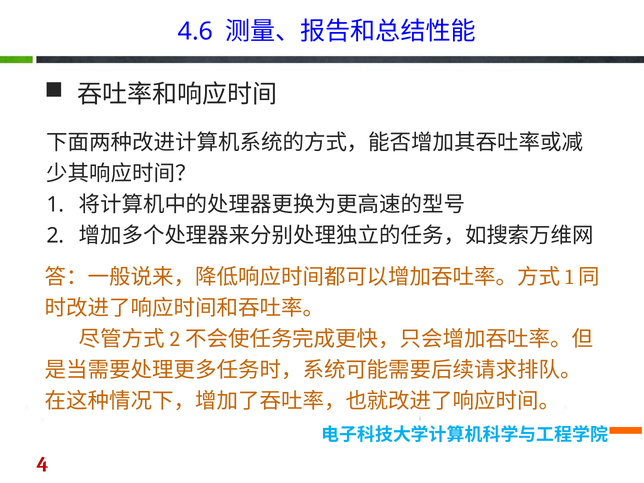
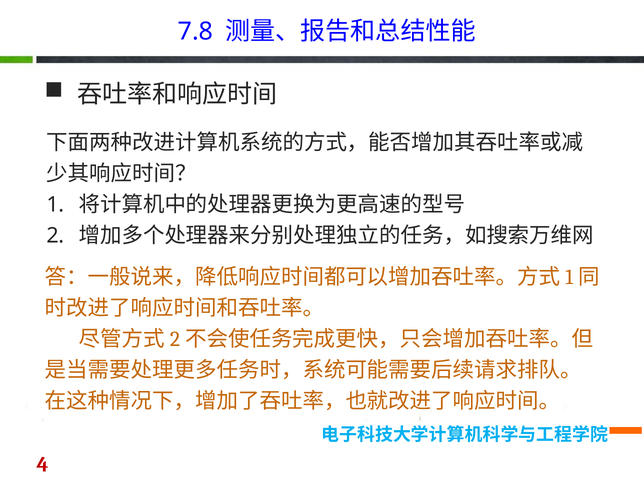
4.6: 4.6 -> 7.8 (195, 31)
